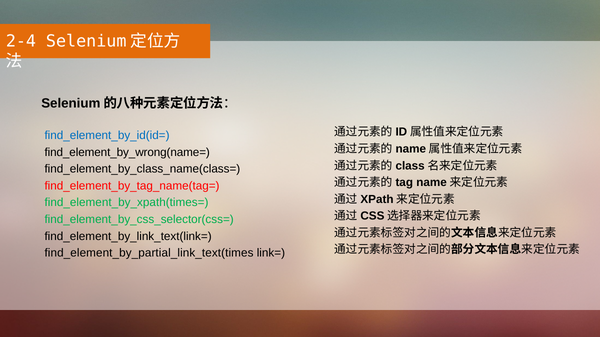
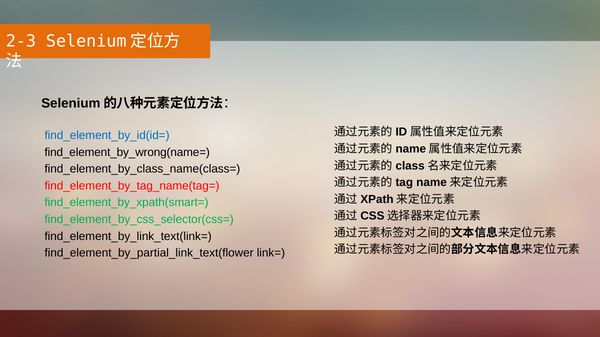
2-4: 2-4 -> 2-3 (21, 41)
find_element_by_xpath(times=: find_element_by_xpath(times= -> find_element_by_xpath(smart= (126, 203)
find_element_by_partial_link_text(times: find_element_by_partial_link_text(times -> find_element_by_partial_link_text(flower (149, 253)
